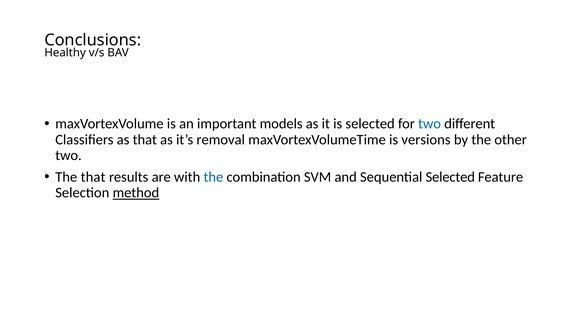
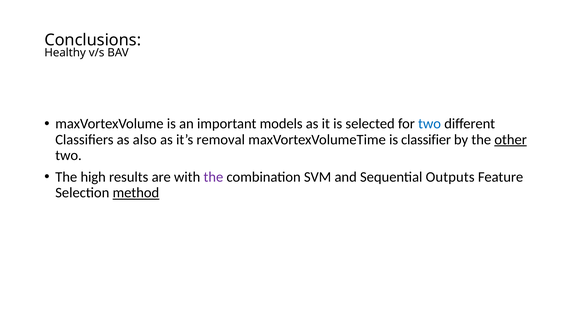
as that: that -> also (145, 139)
versions: versions -> classifier (426, 139)
other underline: none -> present (511, 139)
The that: that -> high (93, 177)
the colour: blue -> purple (213, 177)
Sequential Selected: Selected -> Outputs (450, 177)
